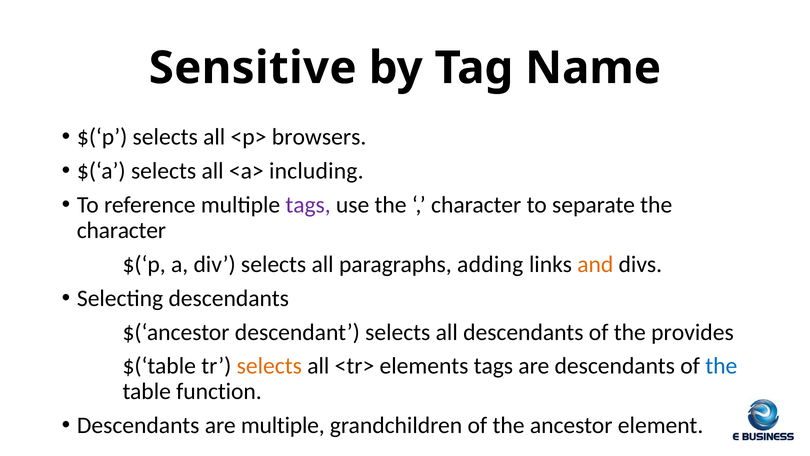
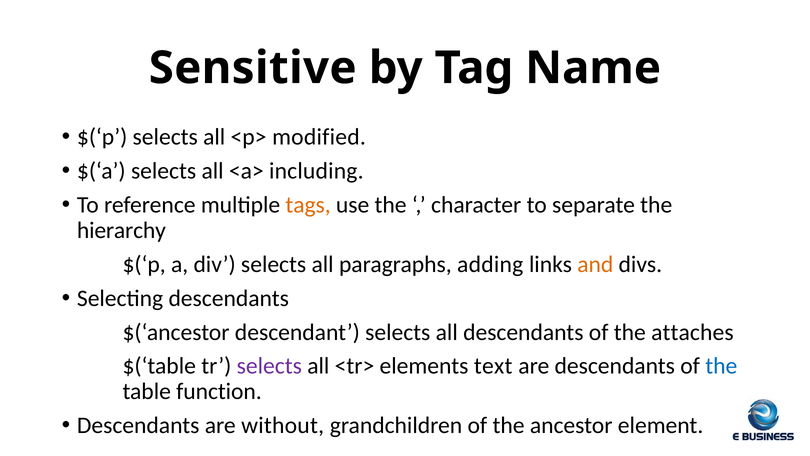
browsers: browsers -> modified (319, 137)
tags colour: purple -> orange (308, 205)
character: character -> hierarchy (121, 230)
provides: provides -> attaches (692, 332)
selects colour: orange -> purple (269, 366)
elements tags: tags -> text (493, 366)
are multiple: multiple -> without (283, 425)
